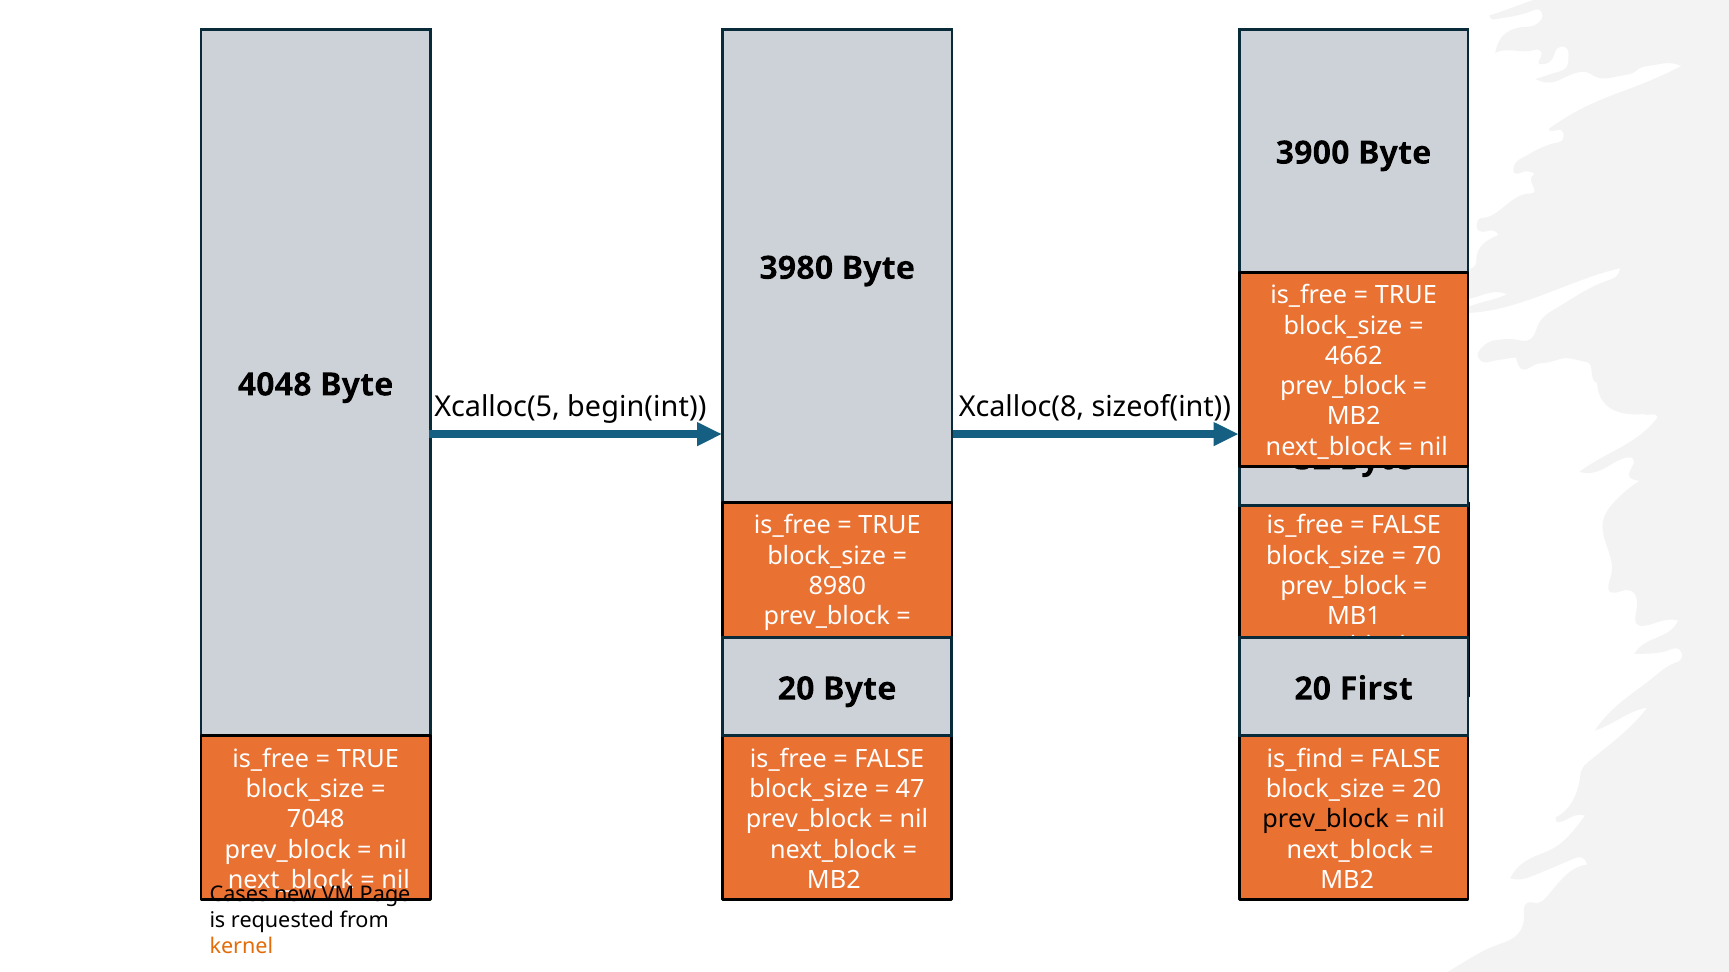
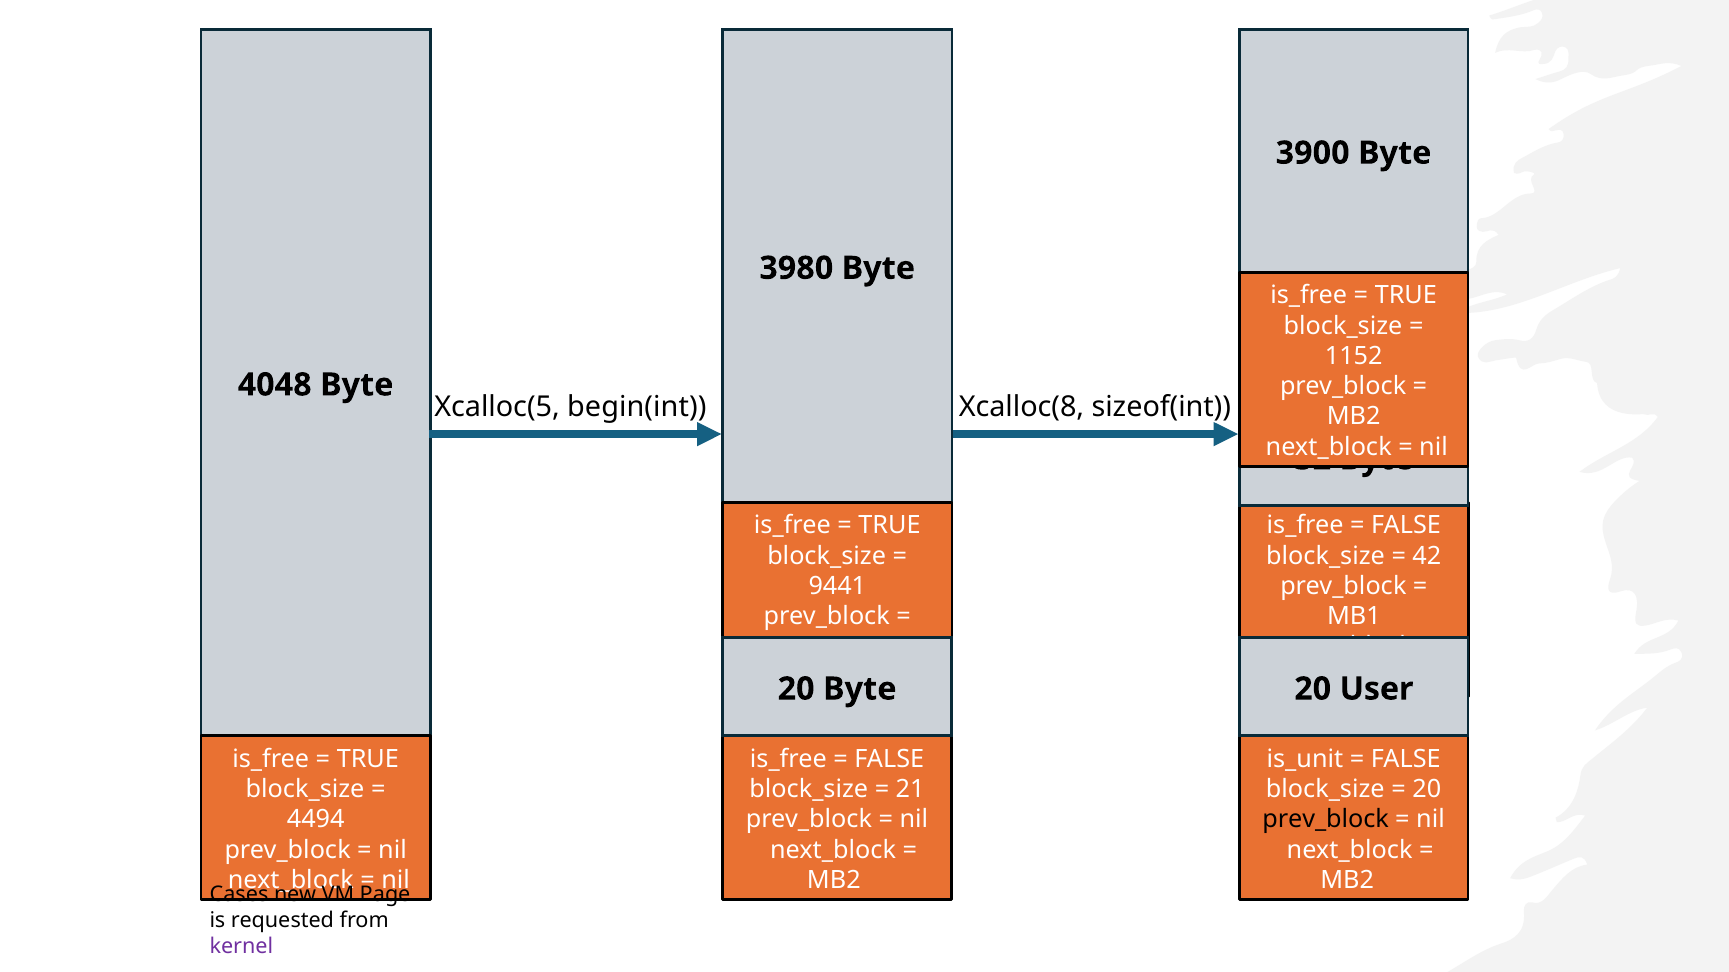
4662: 4662 -> 1152 (1354, 356)
70: 70 -> 42 (1427, 556)
8980: 8980 -> 9441 (837, 586)
First: First -> User (1376, 689)
is_find: is_find -> is_unit (1305, 759)
47: 47 -> 21 (910, 790)
7048: 7048 -> 4494 (316, 820)
kernel colour: orange -> purple (241, 947)
